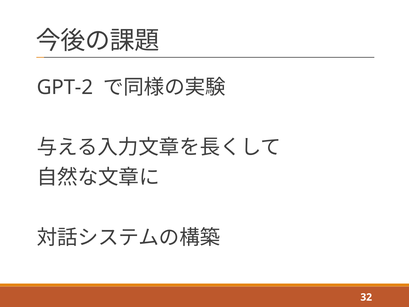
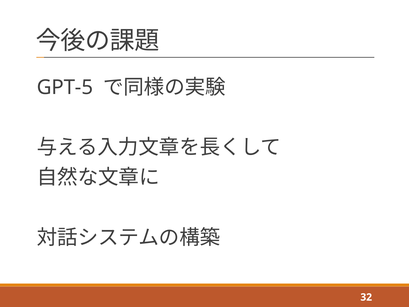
GPT-2: GPT-2 -> GPT-5 (65, 87)
